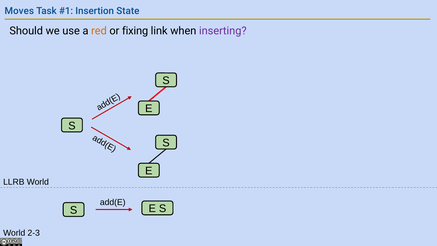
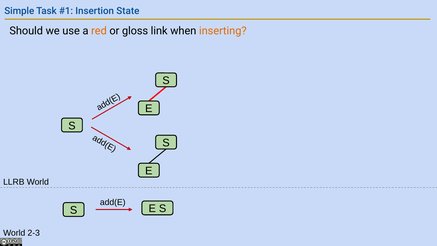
Moves: Moves -> Simple (19, 11)
fixing: fixing -> gloss (135, 31)
inserting colour: purple -> orange (223, 31)
